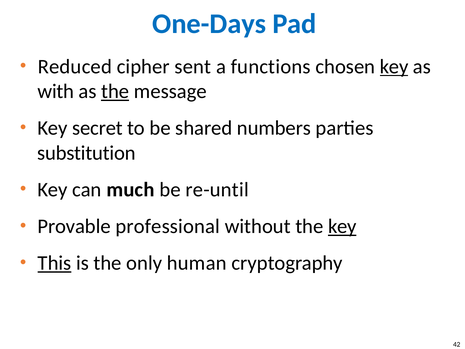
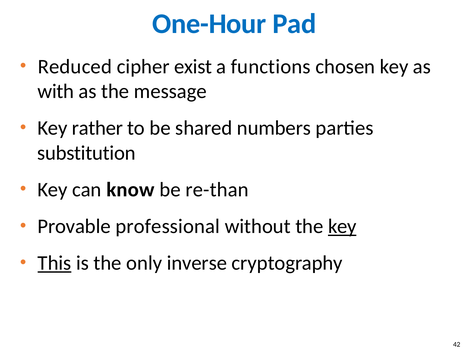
One-Days: One-Days -> One-Hour (209, 24)
sent: sent -> exist (193, 67)
key underline: present -> none (394, 67)
the underline: present -> none (115, 91)
secret: secret -> rather (97, 128)
much: much -> know (130, 190)
re-until: re-until -> re-than (217, 190)
human: human -> inverse (197, 263)
